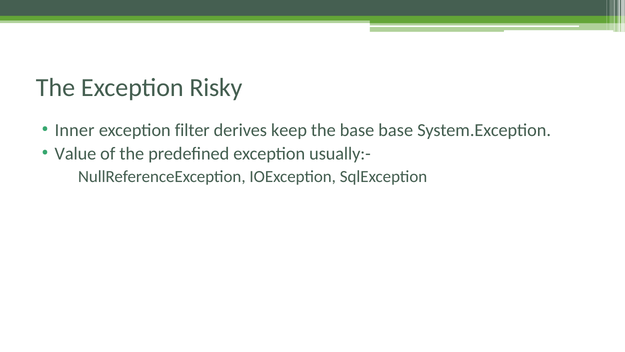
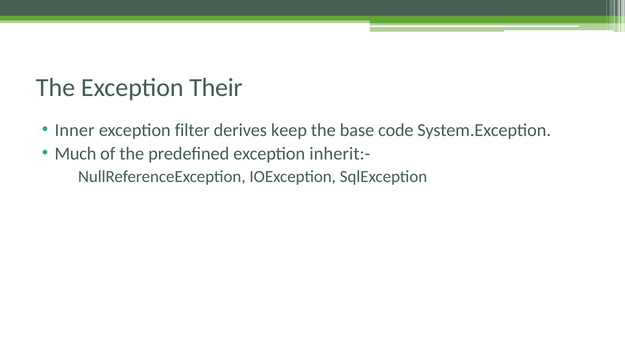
Risky: Risky -> Their (216, 88)
base base: base -> code (396, 130)
Value: Value -> Much (75, 154)
usually:-: usually:- -> inherit:- (340, 154)
